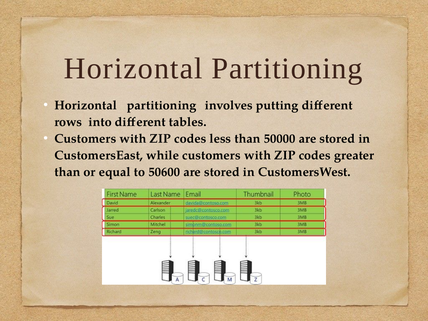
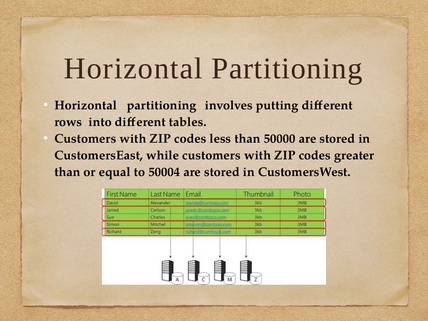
50600: 50600 -> 50004 (164, 172)
